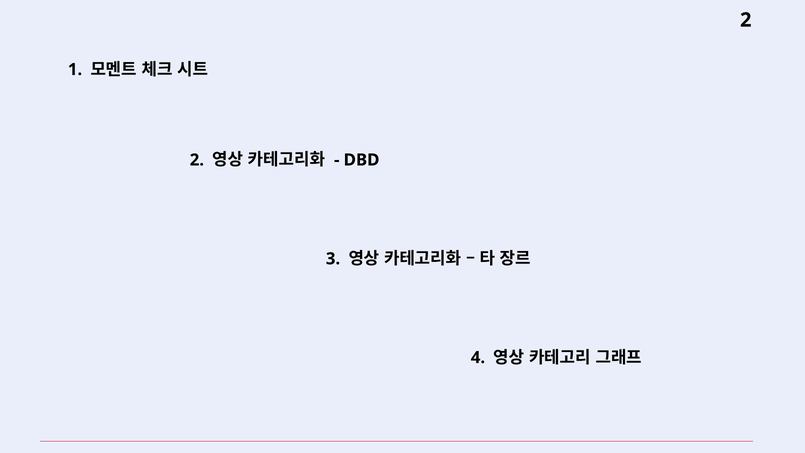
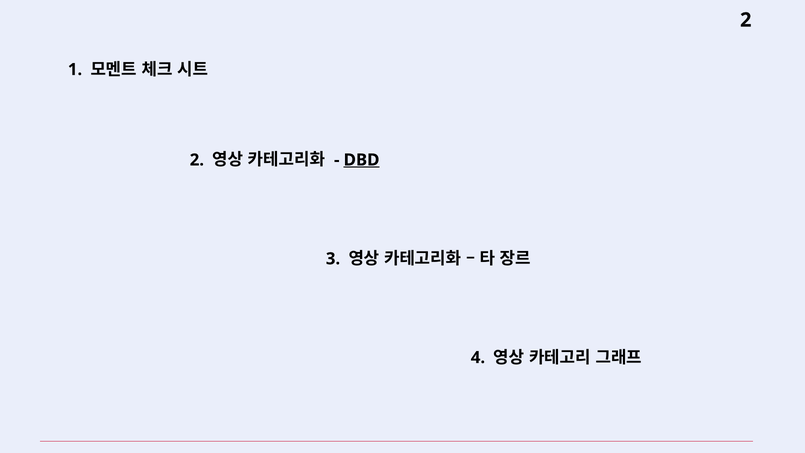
DBD underline: none -> present (362, 160)
